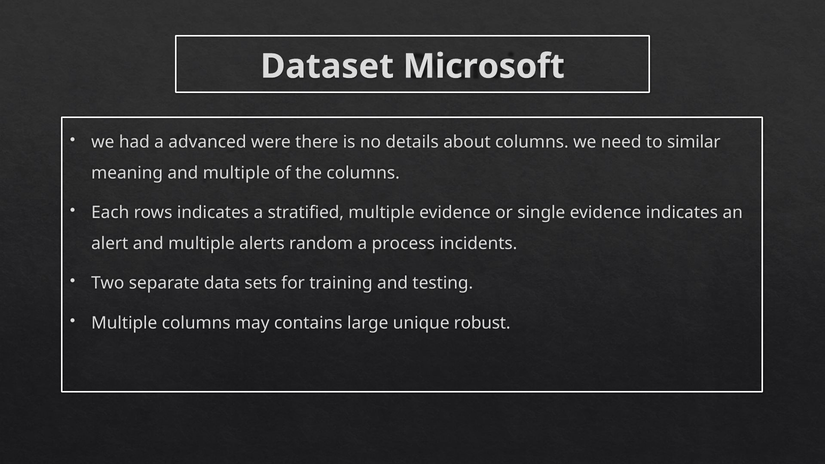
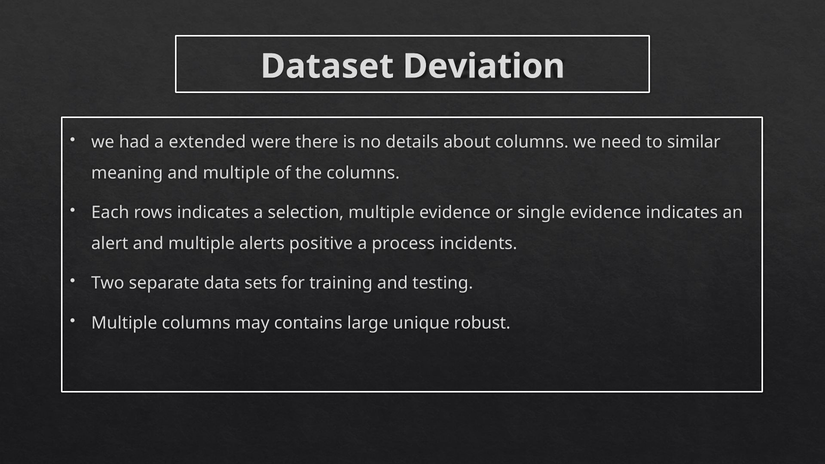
Microsoft: Microsoft -> Deviation (484, 66)
advanced: advanced -> extended (207, 142)
stratified: stratified -> selection (306, 213)
random: random -> positive (321, 244)
